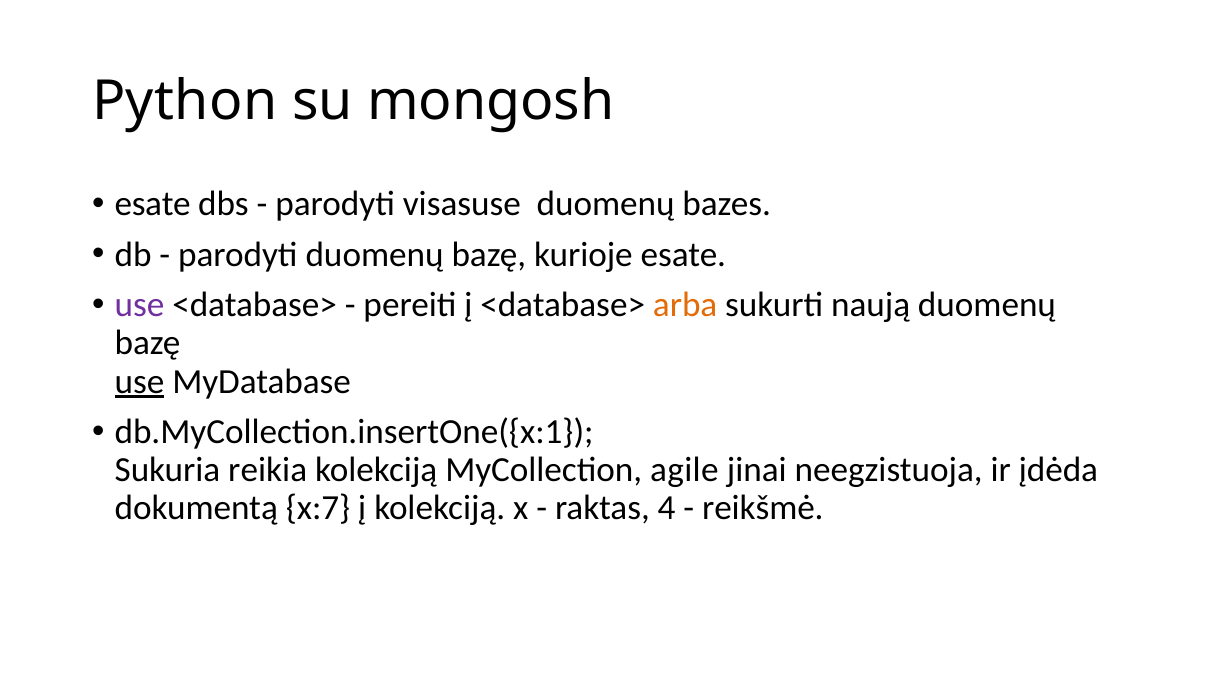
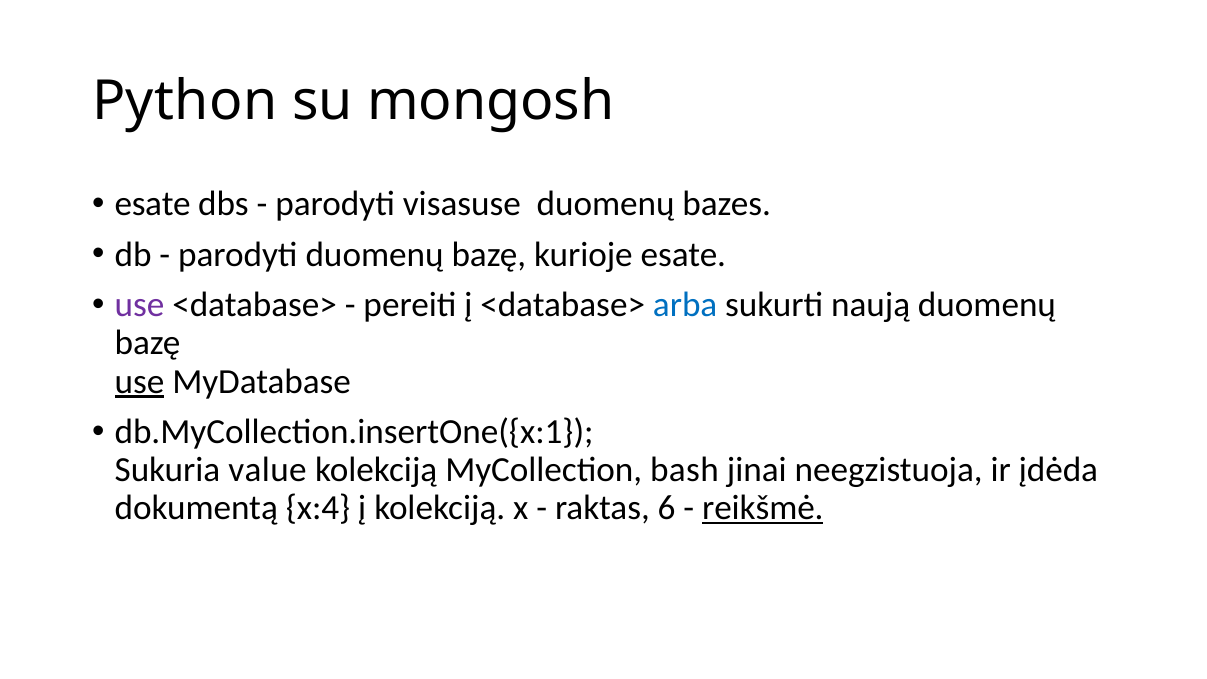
arba colour: orange -> blue (685, 305)
reikia: reikia -> value (268, 470)
agile: agile -> bash (684, 470)
x:7: x:7 -> x:4 (318, 508)
4: 4 -> 6 (667, 508)
reikšmė underline: none -> present (763, 508)
